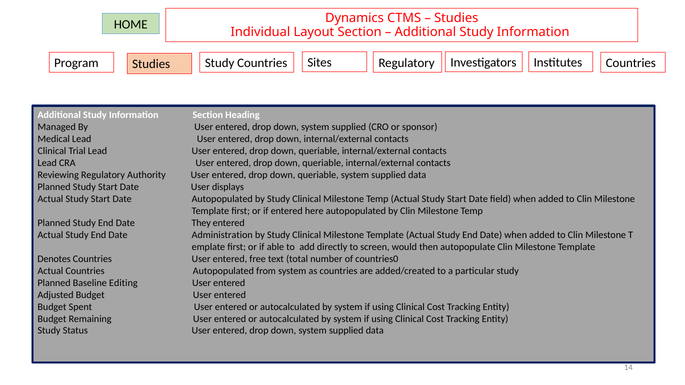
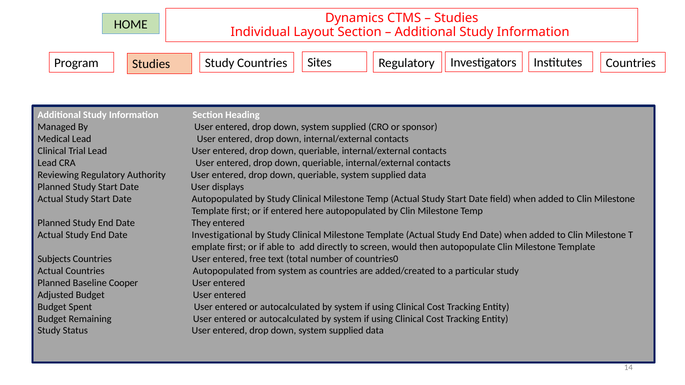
Administration: Administration -> Investigational (222, 235)
Denotes: Denotes -> Subjects (54, 259)
Editing: Editing -> Cooper (123, 283)
